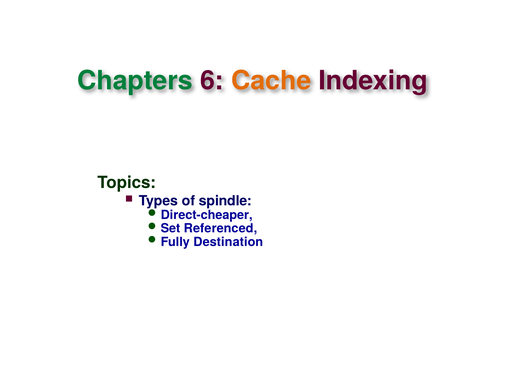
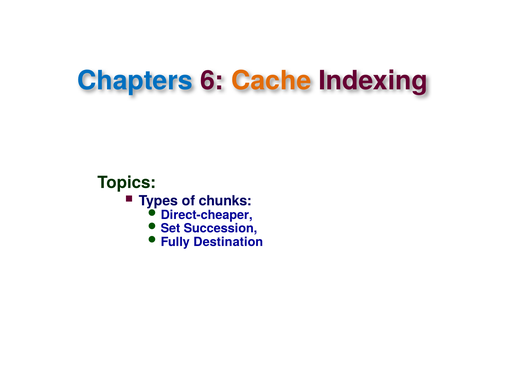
Chapters colour: green -> blue (135, 81)
spindle: spindle -> chunks (225, 201)
Referenced: Referenced -> Succession (221, 228)
